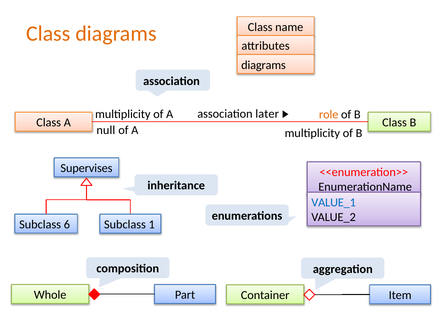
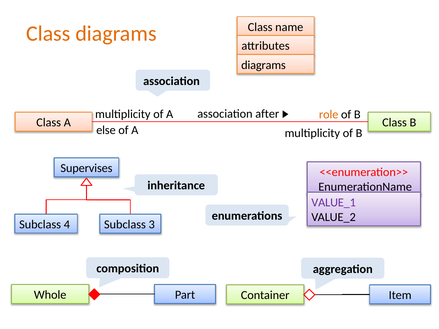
later: later -> after (267, 114)
null: null -> else (106, 130)
VALUE_1 colour: blue -> purple (334, 203)
6: 6 -> 4 (67, 225)
1: 1 -> 3 (152, 225)
